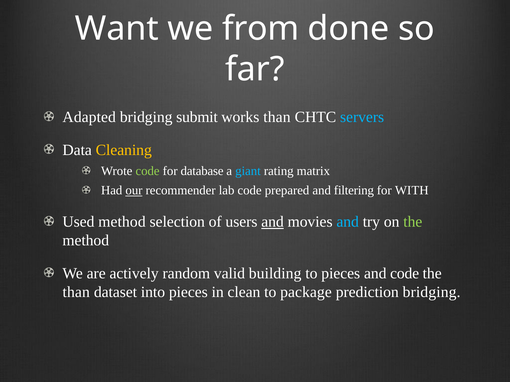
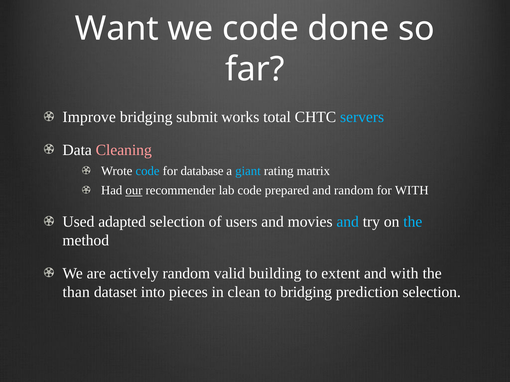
we from: from -> code (261, 29)
Adapted: Adapted -> Improve (89, 117)
works than: than -> total (277, 117)
Cleaning colour: yellow -> pink (124, 150)
code colour: light green -> light blue (148, 171)
and filtering: filtering -> random (354, 191)
Used method: method -> adapted (122, 222)
and underline: present -> none (273, 222)
the colour: light green -> light blue (413, 222)
to pieces: pieces -> extent (341, 274)
and code: code -> with (404, 274)
to package: package -> bridging (306, 292)
prediction bridging: bridging -> selection (432, 292)
